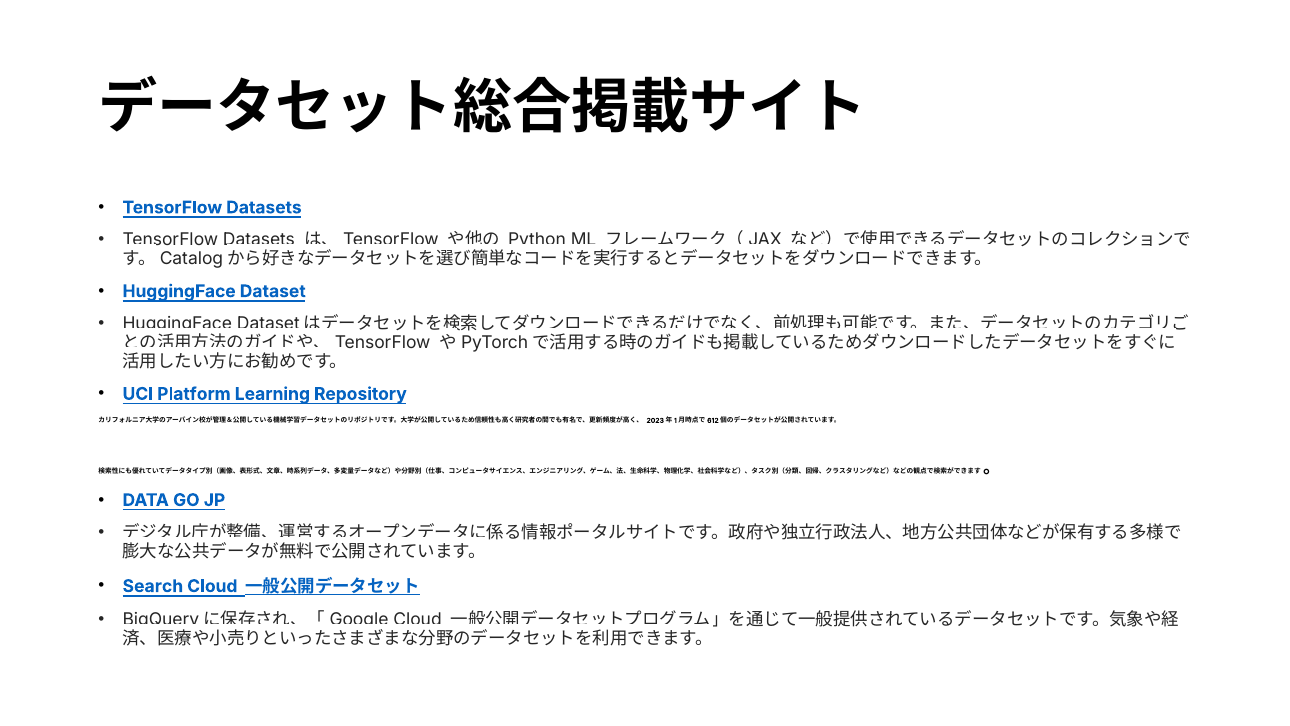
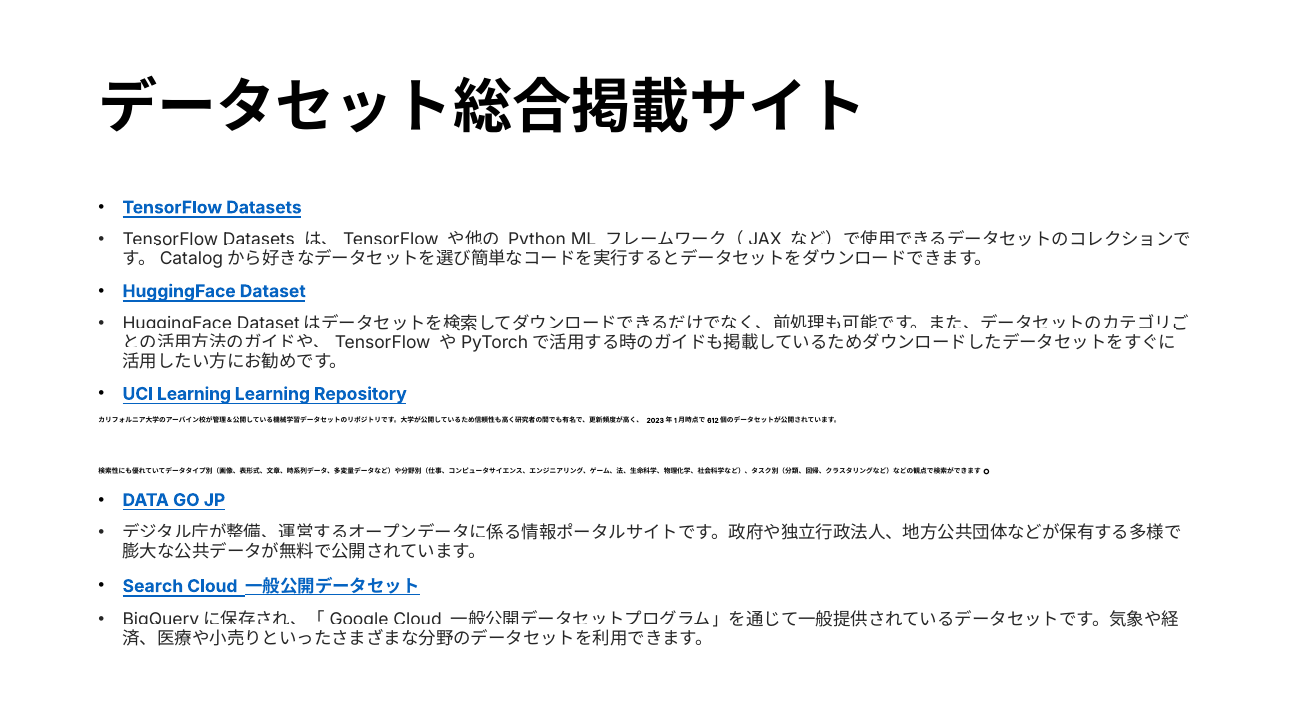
UCI Platform: Platform -> Learning (194, 394)
